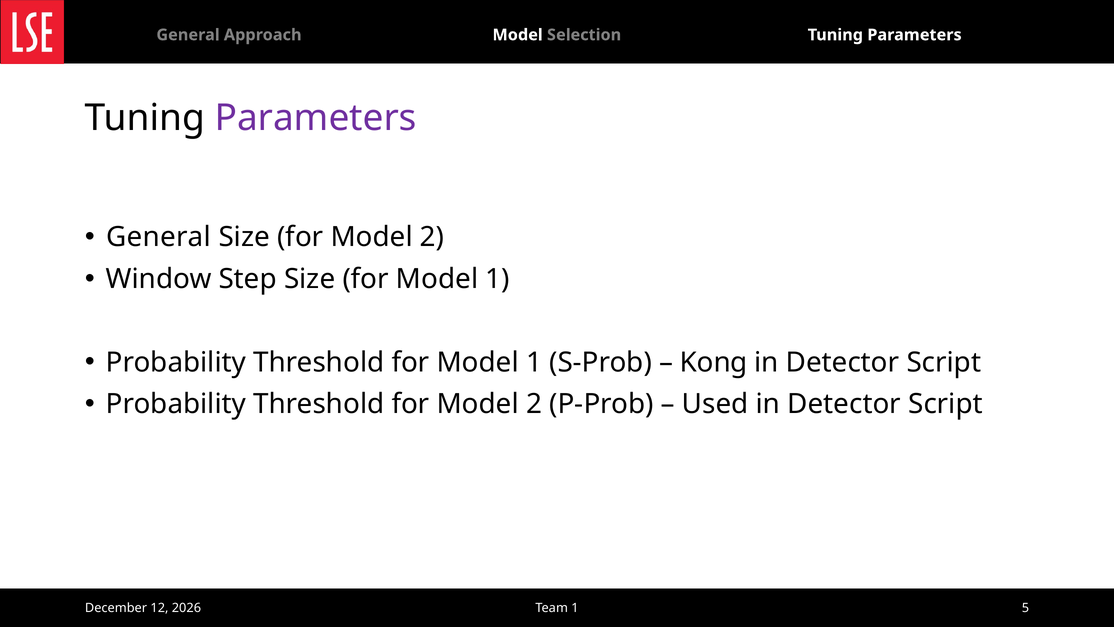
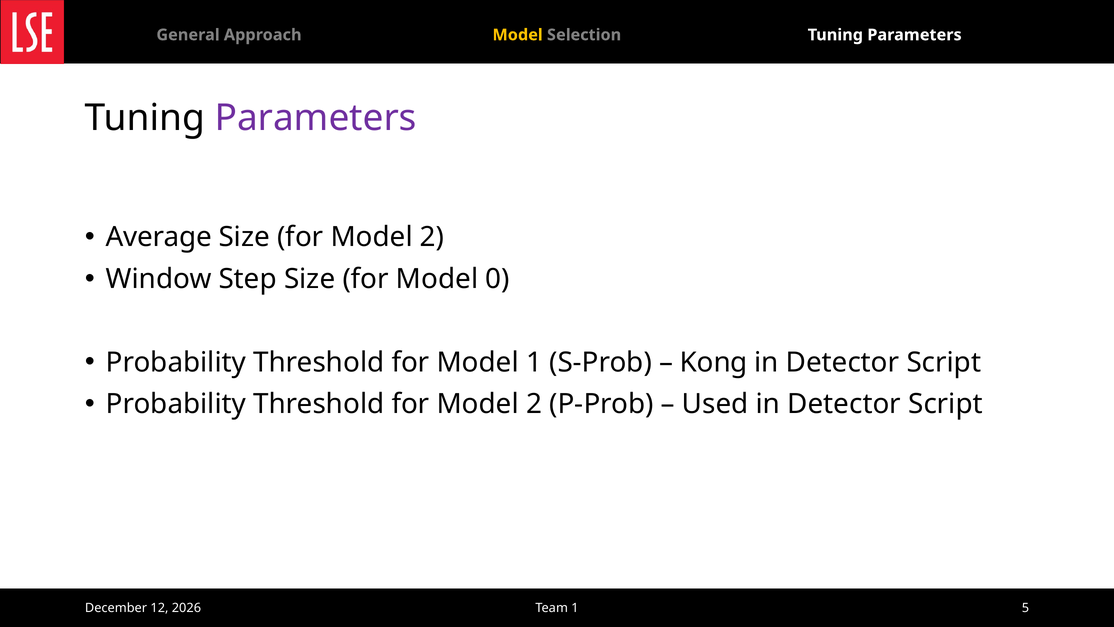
Model colour: white -> yellow (518, 35)
General: General -> Average (159, 237)
Size for Model 1: 1 -> 0 (498, 279)
